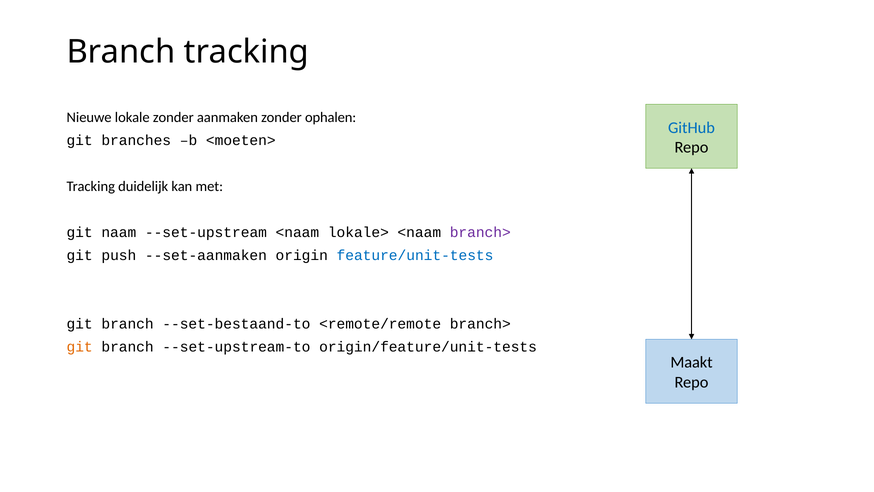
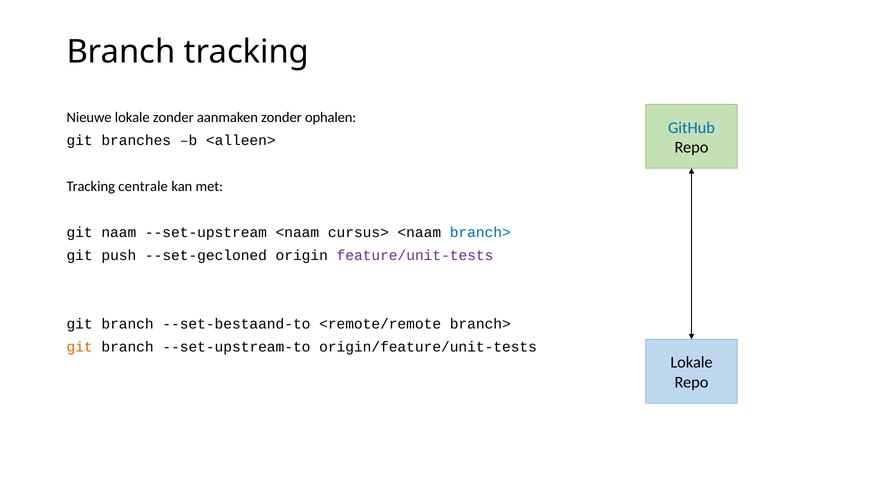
<moeten>: <moeten> -> <alleen> (241, 140)
duidelijk: duidelijk -> centrale (143, 186)
lokale>: lokale> -> cursus> (358, 232)
branch> colour: purple -> blue (480, 232)
--set-aanmaken: --set-aanmaken -> --set-gecloned (206, 255)
feature/unit-tests colour: blue -> purple (415, 255)
Maakt: Maakt -> Lokale (692, 362)
